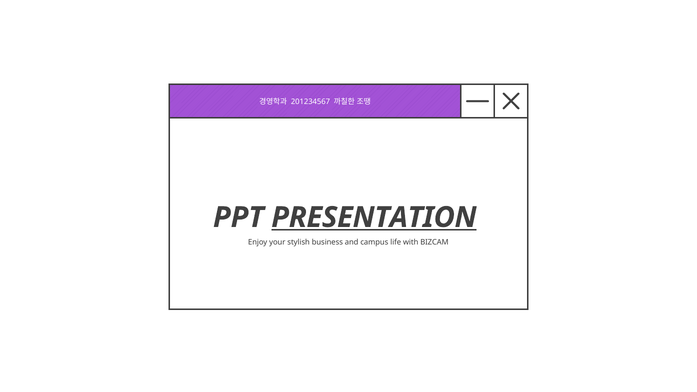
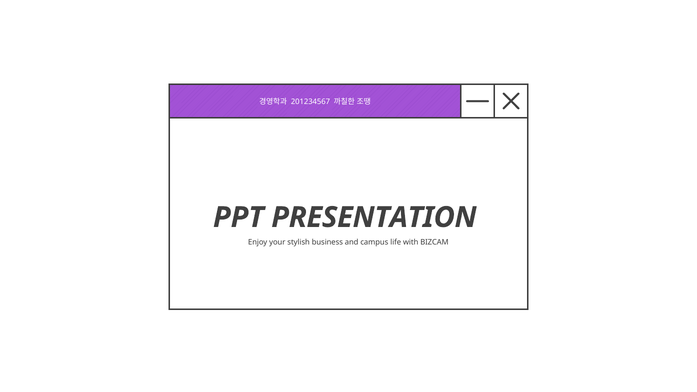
PRESENTATION underline: present -> none (374, 217)
